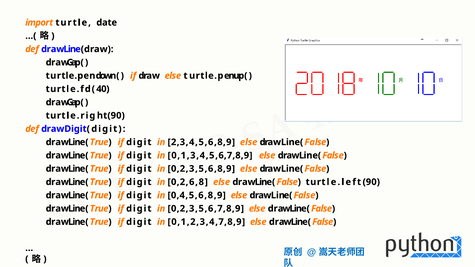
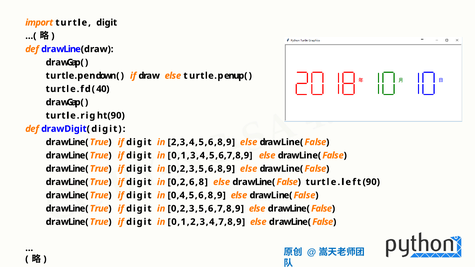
turtle date: date -> digit (107, 23)
